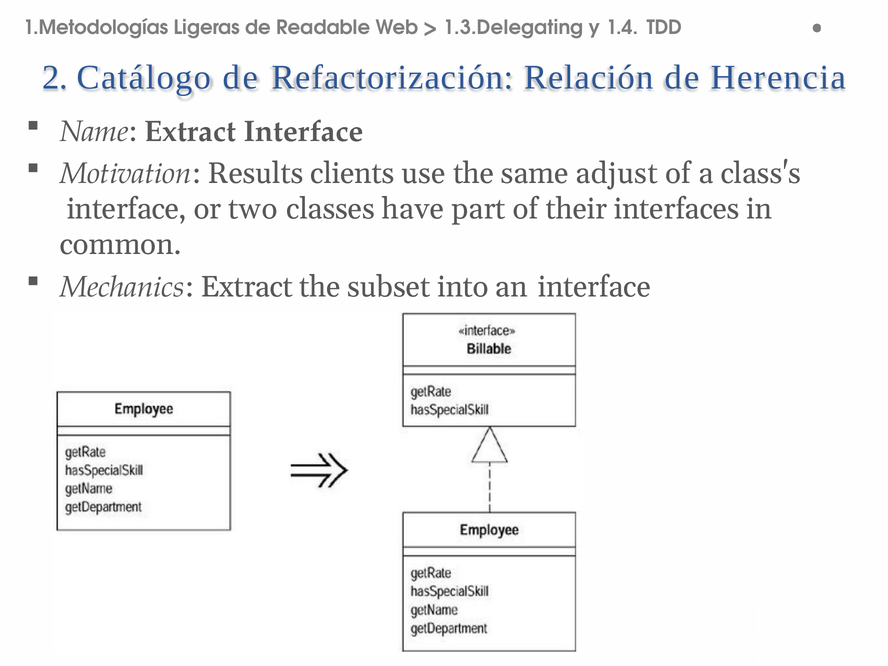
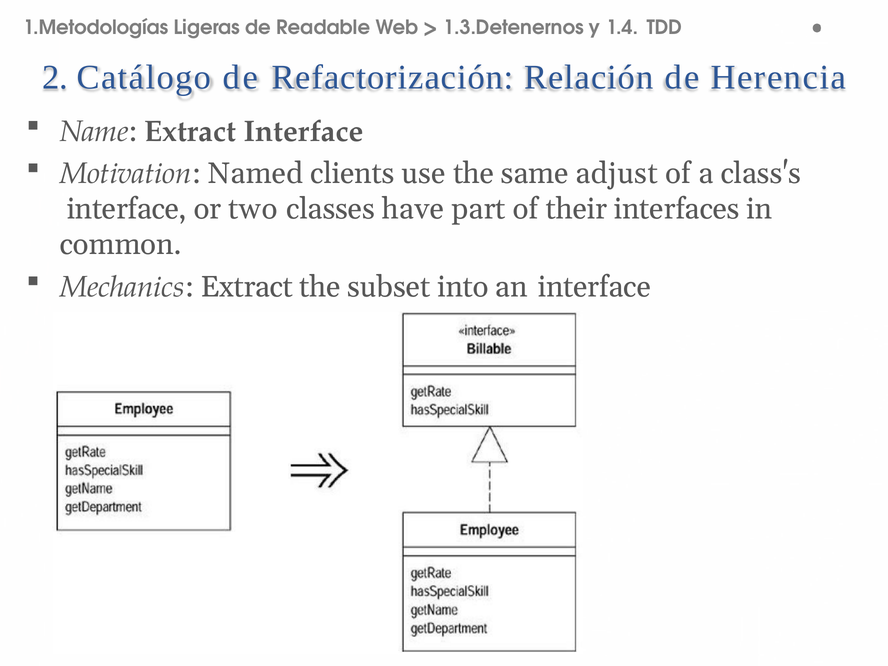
1.3.Delegating: 1.3.Delegating -> 1.3.Detenernos (514, 28)
Results: Results -> Named (256, 174)
